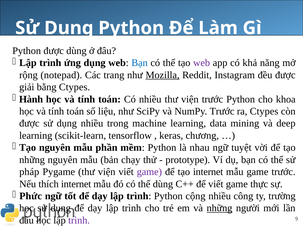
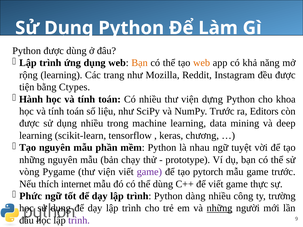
Bạn colour: blue -> orange (140, 63)
web colour: purple -> orange (202, 63)
rộng notepad: notepad -> learning (61, 75)
Mozilla underline: present -> none (163, 75)
giải: giải -> tiện (27, 87)
viện trước: trước -> dựng (212, 99)
ra Ctypes: Ctypes -> Editors (264, 111)
pháp: pháp -> vòng (29, 172)
tạo internet: internet -> pytorch (208, 172)
cộng: cộng -> dàng (195, 196)
